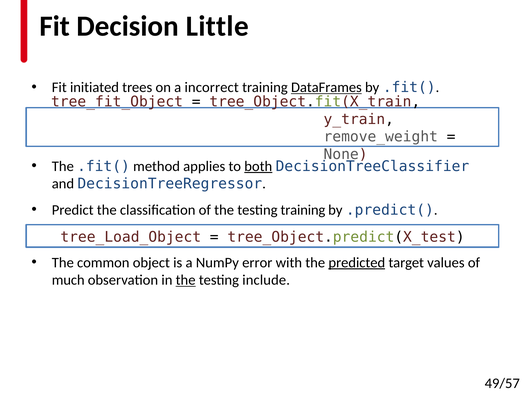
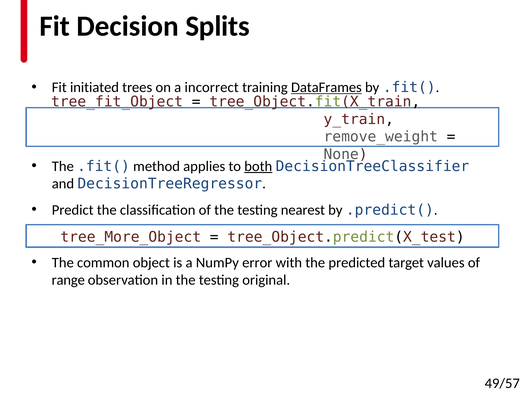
Little: Little -> Splits (218, 26)
testing training: training -> nearest (303, 210)
tree_Load_Object: tree_Load_Object -> tree_More_Object (131, 237)
predicted underline: present -> none (357, 262)
much: much -> range (68, 280)
the underline: present -> none (186, 280)
include: include -> original (266, 280)
